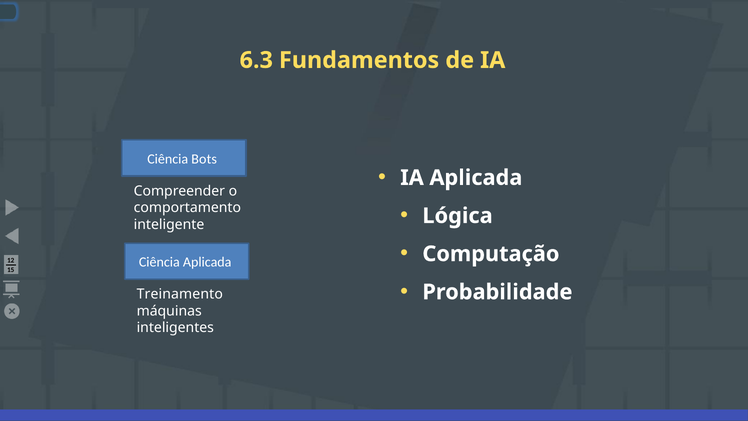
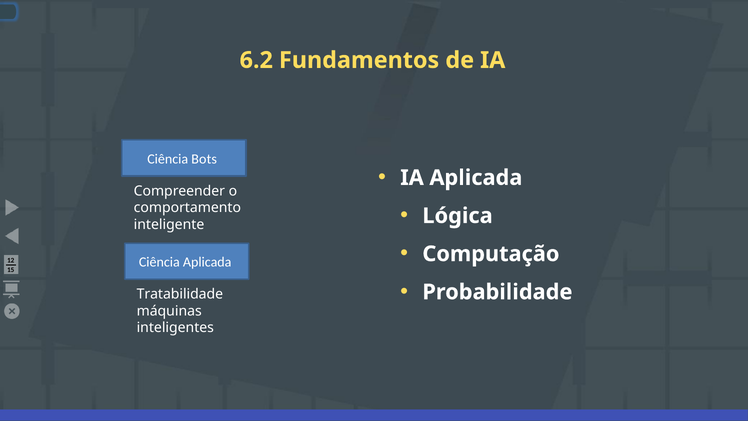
6.3: 6.3 -> 6.2 (256, 60)
Treinamento: Treinamento -> Tratabilidade (180, 294)
